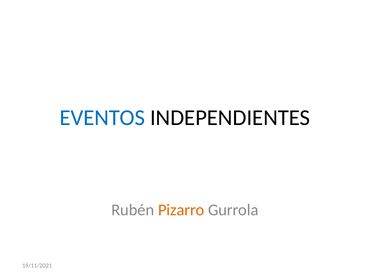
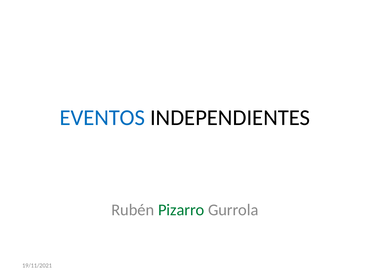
Pizarro colour: orange -> green (181, 210)
